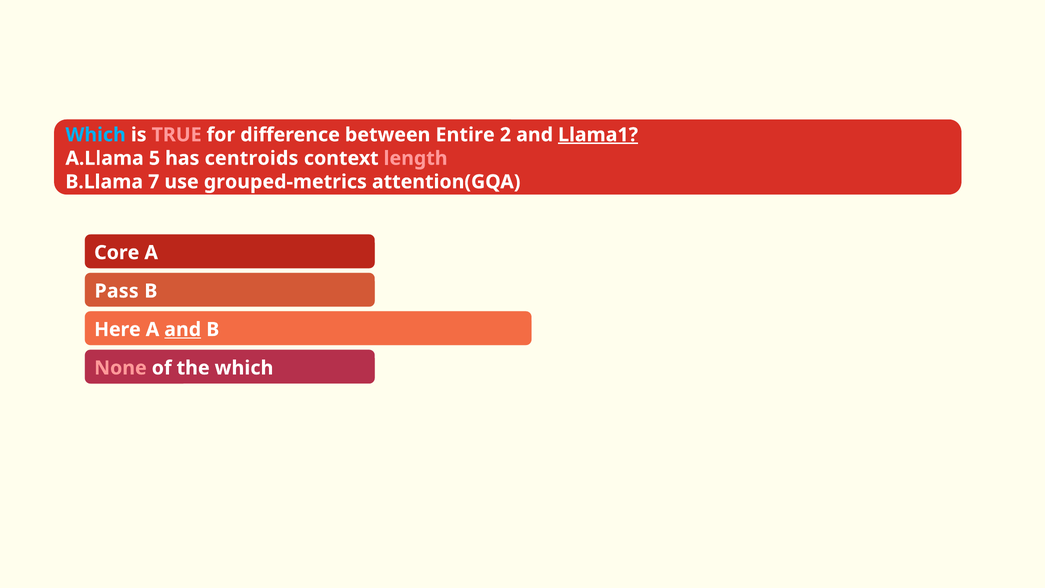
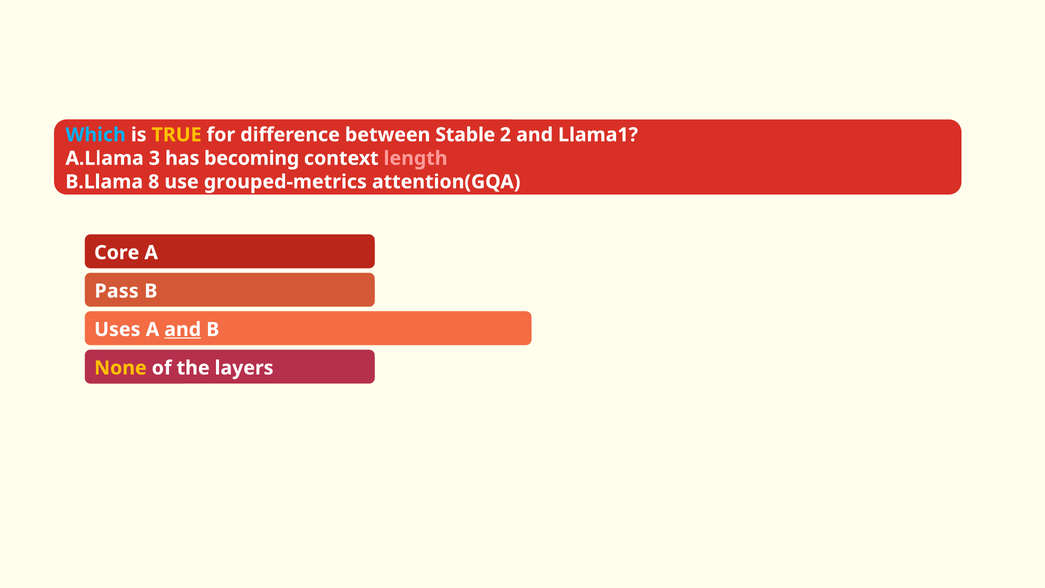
TRUE colour: pink -> yellow (177, 135)
Entire: Entire -> Stable (465, 135)
Llama1 underline: present -> none (598, 135)
5: 5 -> 3 (154, 158)
centroids: centroids -> becoming (252, 158)
7: 7 -> 8 (154, 182)
Here: Here -> Uses (117, 329)
None colour: pink -> yellow (120, 368)
the which: which -> layers (244, 368)
